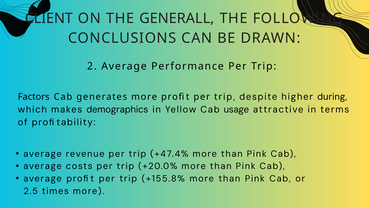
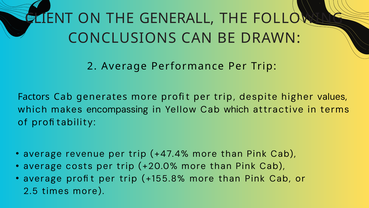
during: during -> values (332, 97)
demographics: demographics -> encompassing (117, 109)
Cab usage: usage -> which (236, 109)
